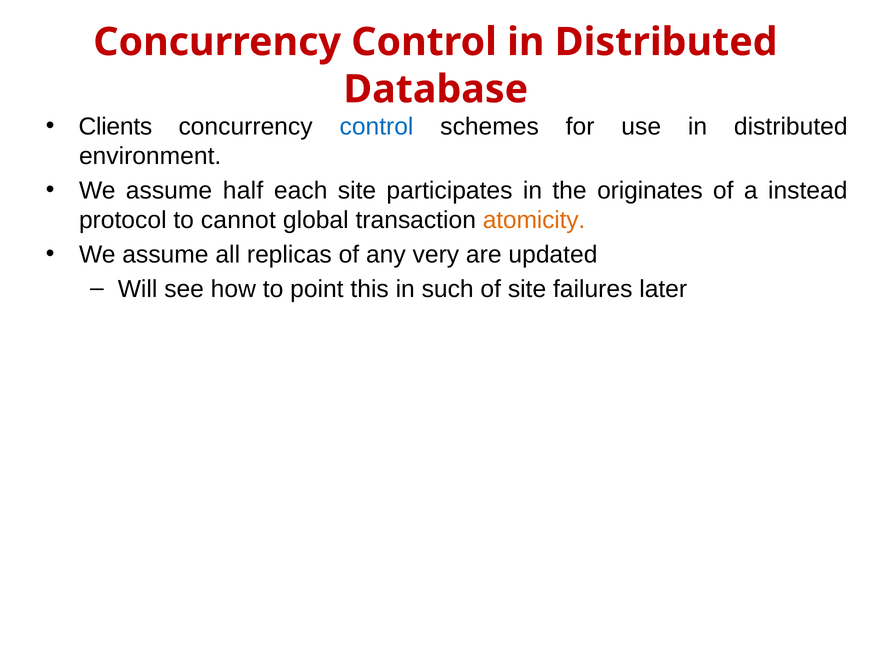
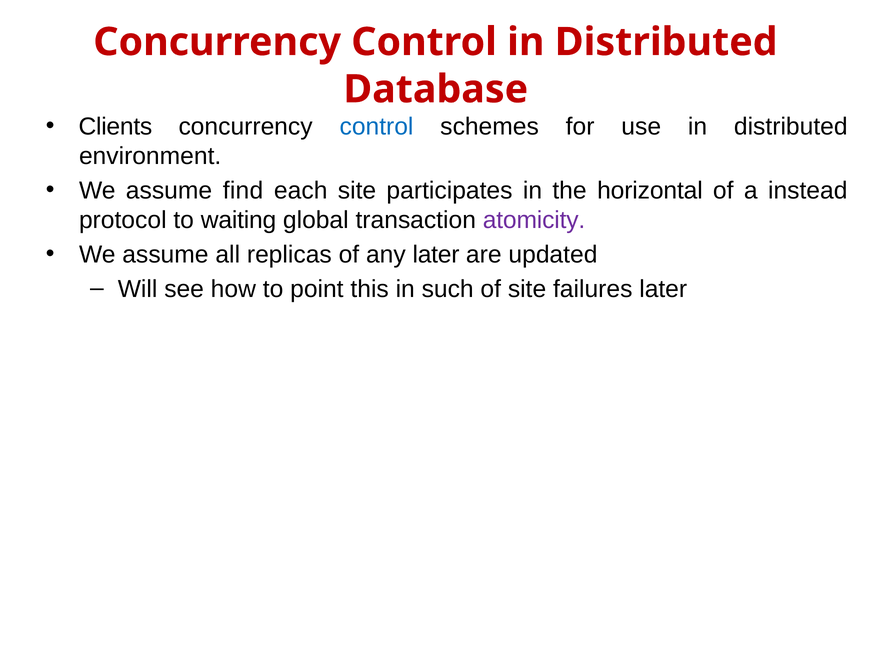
half: half -> find (243, 191)
originates: originates -> horizontal (650, 191)
cannot: cannot -> waiting (239, 220)
atomicity colour: orange -> purple (534, 220)
any very: very -> later (436, 255)
